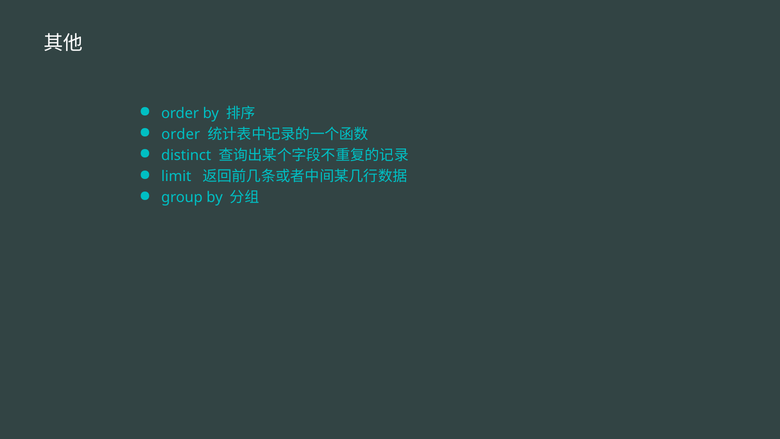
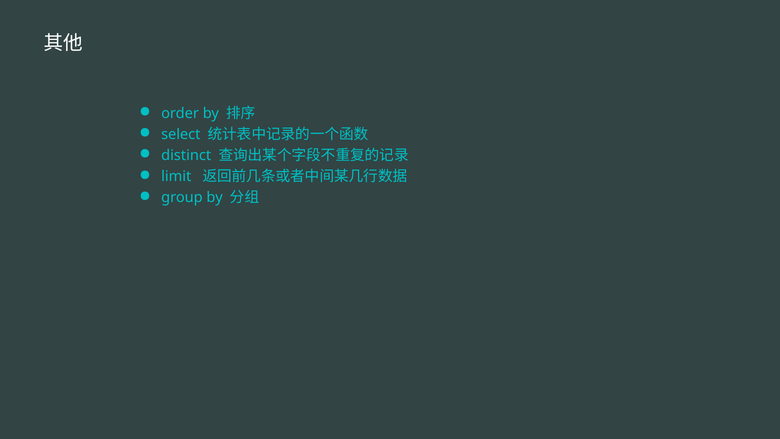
order: order -> select (181, 134)
